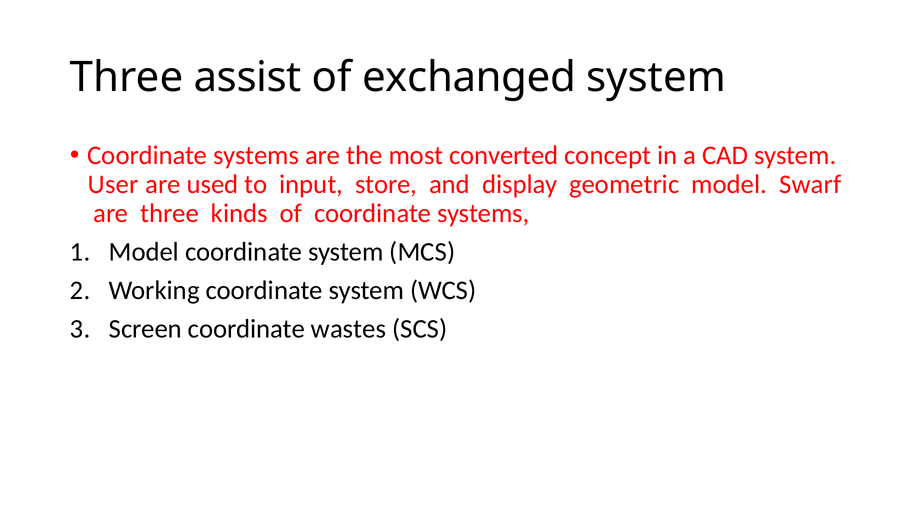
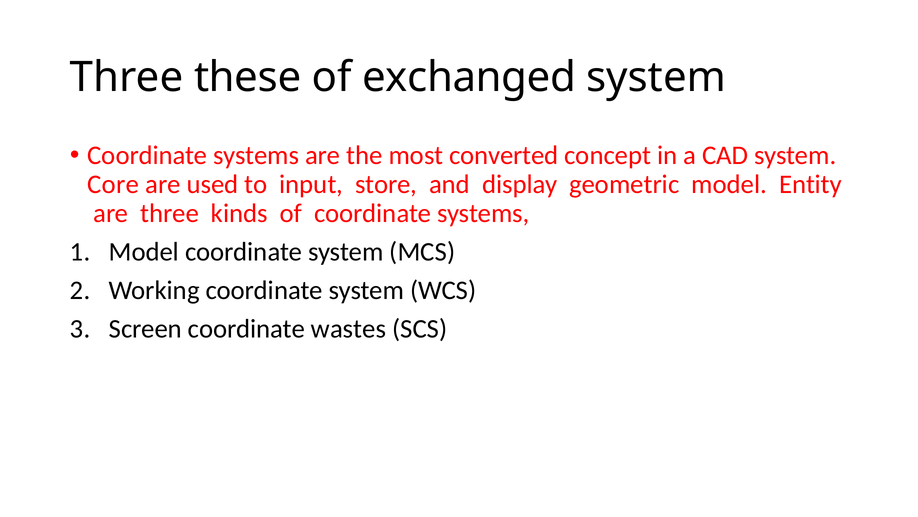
assist: assist -> these (248, 77)
User: User -> Core (113, 184)
Swarf: Swarf -> Entity (810, 184)
